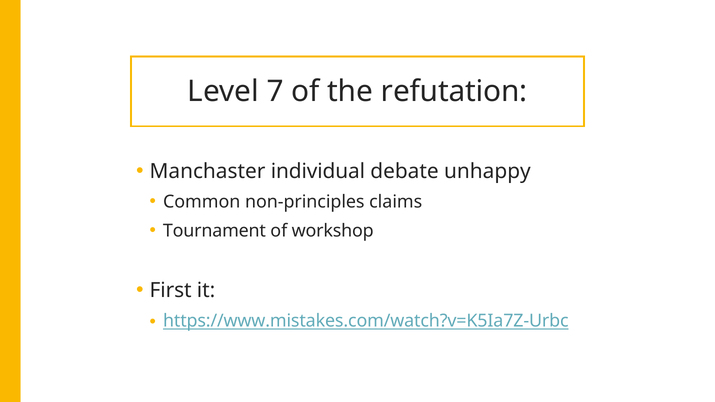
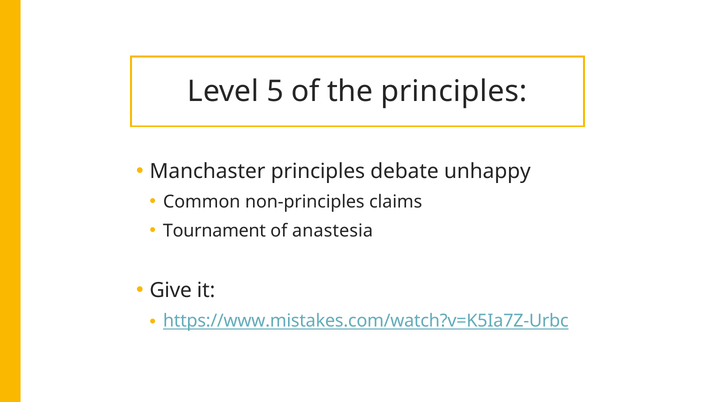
7: 7 -> 5 (275, 91)
the refutation: refutation -> principles (454, 91)
Manchaster individual: individual -> principles (318, 171)
workshop: workshop -> anastesia (333, 231)
First: First -> Give (171, 291)
